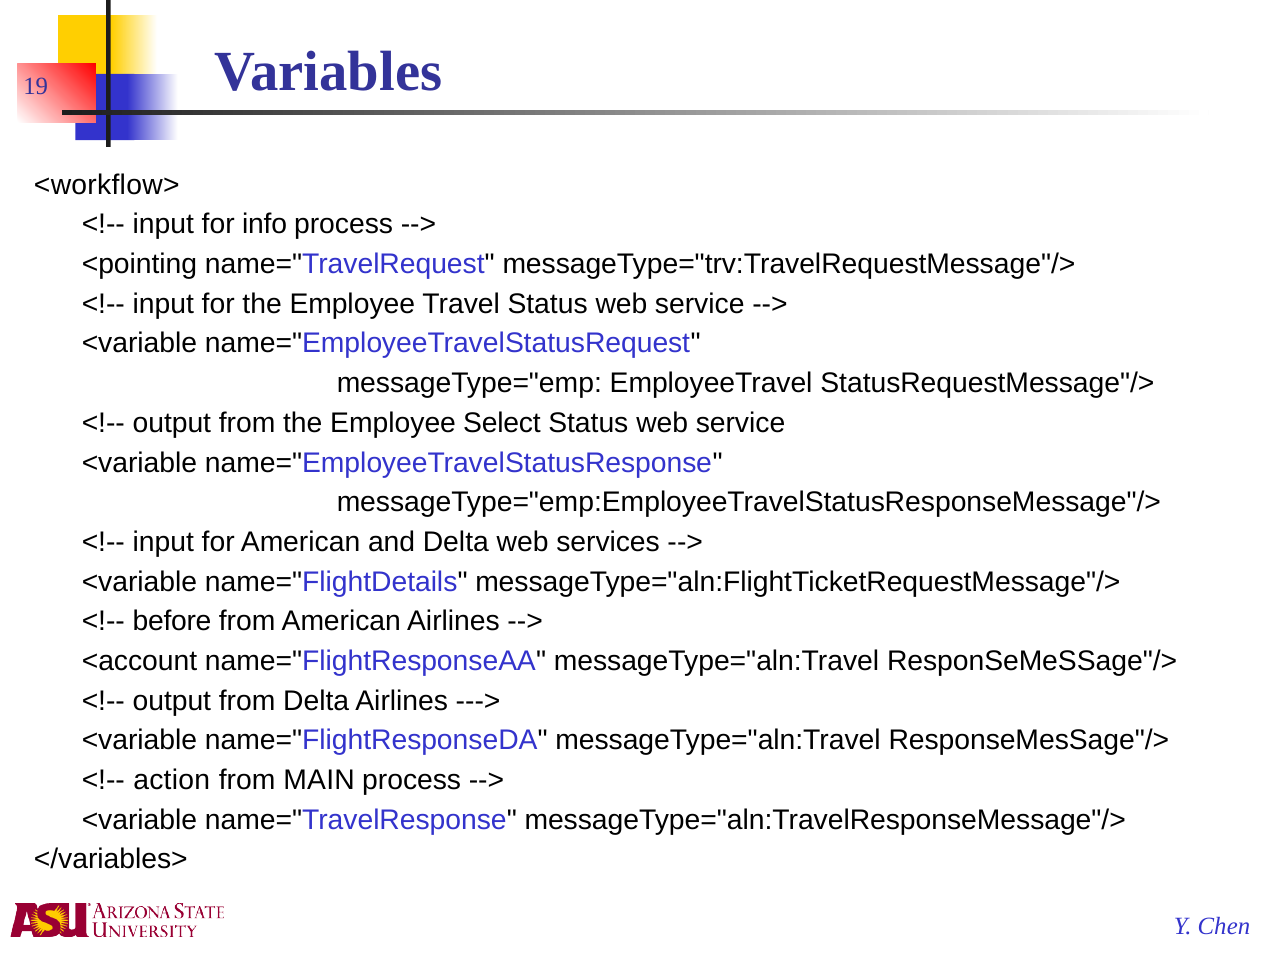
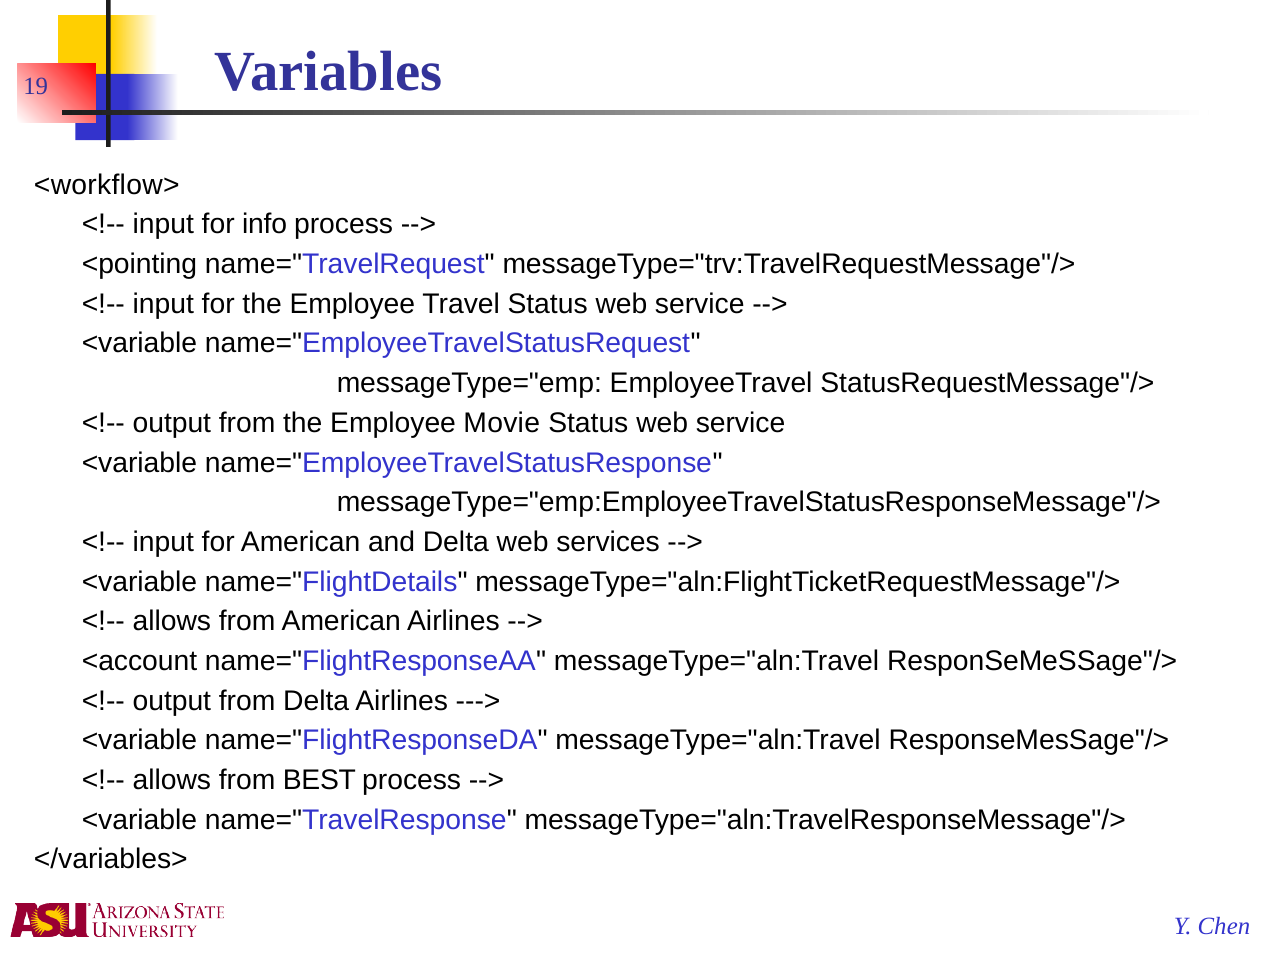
Select: Select -> Movie (502, 423)
before: before -> allows (172, 621)
action: action -> allows (172, 780)
MAIN: MAIN -> BEST (319, 780)
